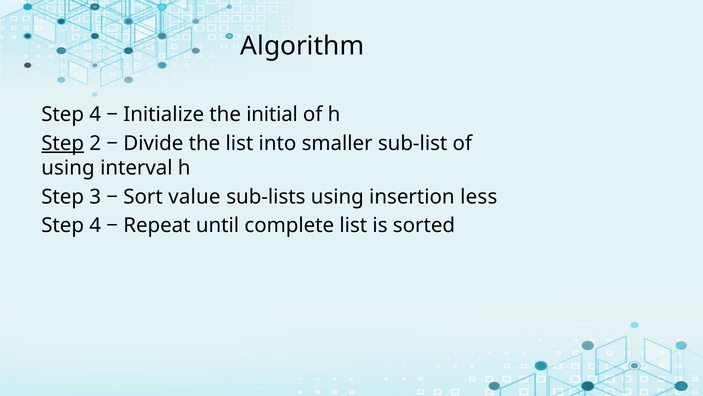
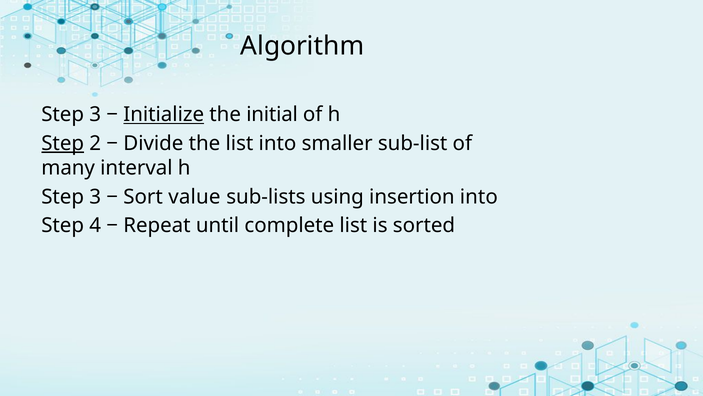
4: 4 -> 3 (95, 114)
Initialize underline: none -> present (164, 114)
using: using -> many (68, 168)
insertion less: less -> into (479, 196)
